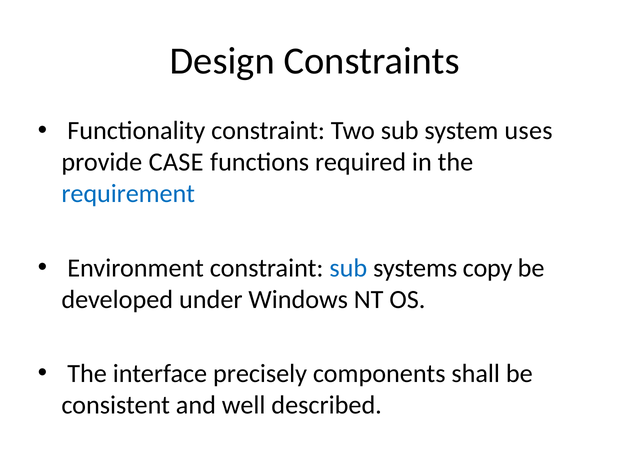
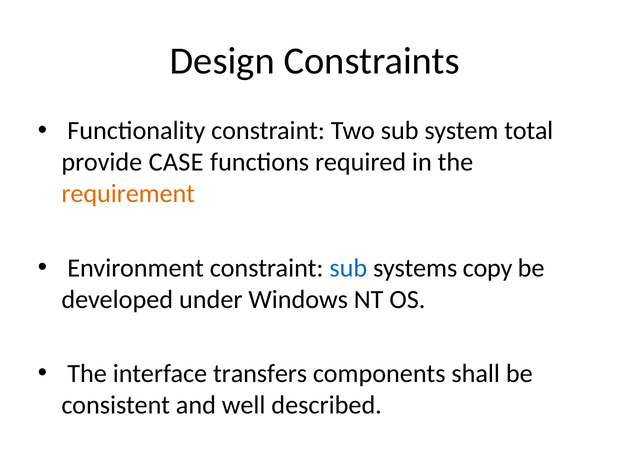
uses: uses -> total (529, 131)
requirement colour: blue -> orange (128, 194)
precisely: precisely -> transfers (260, 374)
